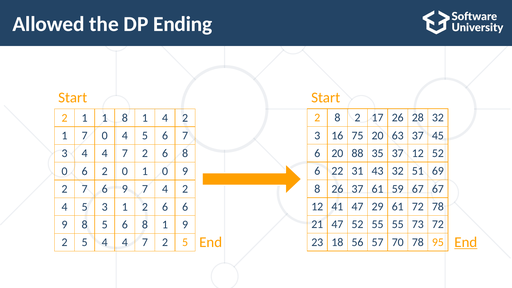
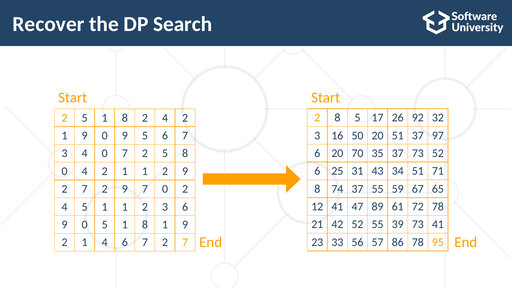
Allowed: Allowed -> Recover (48, 24)
Ending: Ending -> Search (183, 24)
8 2: 2 -> 5 (357, 118)
28: 28 -> 92 (418, 118)
1: 1 -> 5 (85, 118)
1 8 1: 1 -> 2 (145, 118)
75: 75 -> 50 (357, 135)
20 63: 63 -> 51 (398, 135)
45: 45 -> 97 (438, 135)
7: 7 -> 9 (85, 136)
0 4: 4 -> 9 (125, 136)
88: 88 -> 70 (357, 153)
37 12: 12 -> 73 (418, 153)
3 4 4: 4 -> 0 (105, 153)
7 2 6: 6 -> 5 (165, 153)
22: 22 -> 25 (337, 171)
43 32: 32 -> 34 (398, 171)
69: 69 -> 71 (438, 171)
0 6: 6 -> 4 (85, 171)
0: 0 -> 1 (125, 171)
0: 0 -> 2 (165, 171)
8 26: 26 -> 74 (337, 189)
37 61: 61 -> 55 (378, 189)
67 67: 67 -> 65 (438, 189)
6: 6 -> 2 (105, 189)
7 4: 4 -> 0 (165, 189)
29: 29 -> 89 (378, 207)
4 5 3: 3 -> 1 (105, 207)
1 2 6: 6 -> 3 (165, 207)
21 47: 47 -> 42 (337, 224)
55 55: 55 -> 39 (398, 224)
73 72: 72 -> 41 (438, 224)
8: 8 -> 0 (85, 225)
6: 6 -> 1 (125, 225)
End underline: present -> none (466, 242)
18: 18 -> 33 (337, 242)
70: 70 -> 86 (398, 242)
5: 5 -> 1 (85, 242)
4: 4 -> 6 (125, 242)
7 2 5: 5 -> 7 (185, 242)
